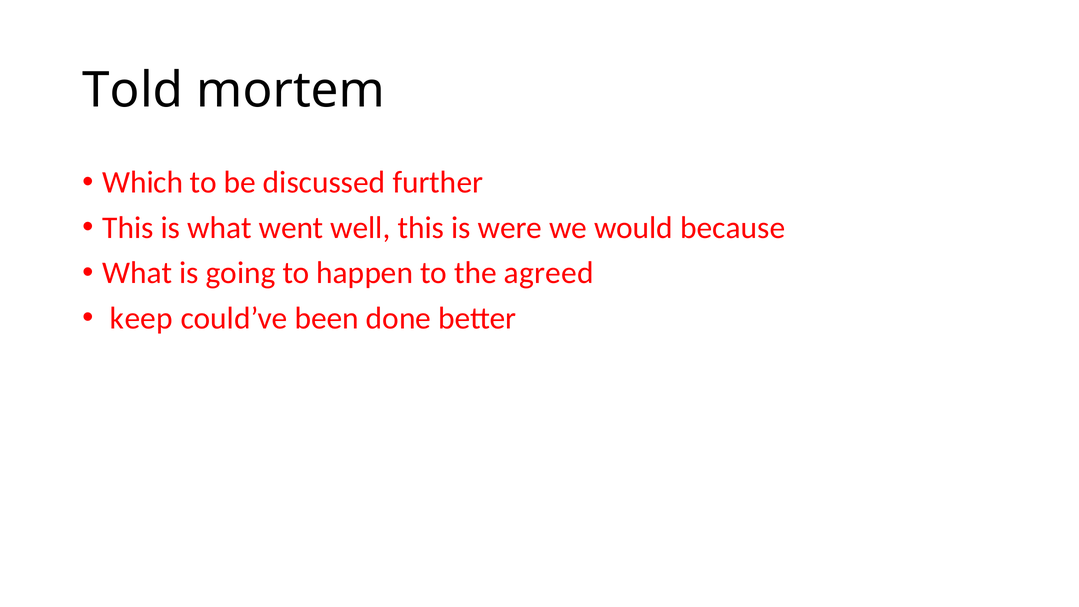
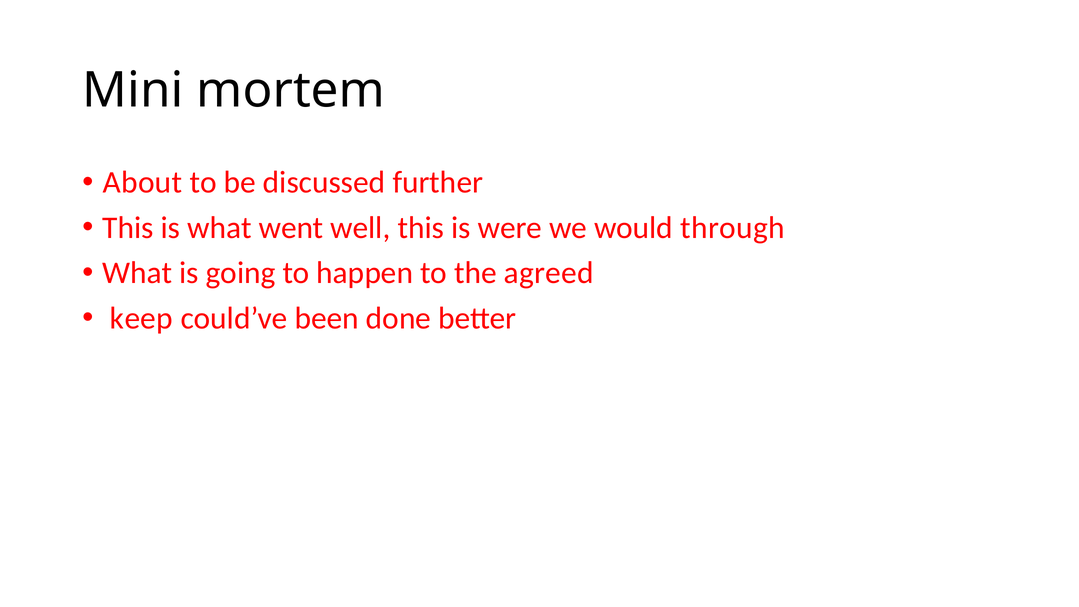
Told: Told -> Mini (133, 91)
Which: Which -> About (142, 182)
because: because -> through (732, 228)
